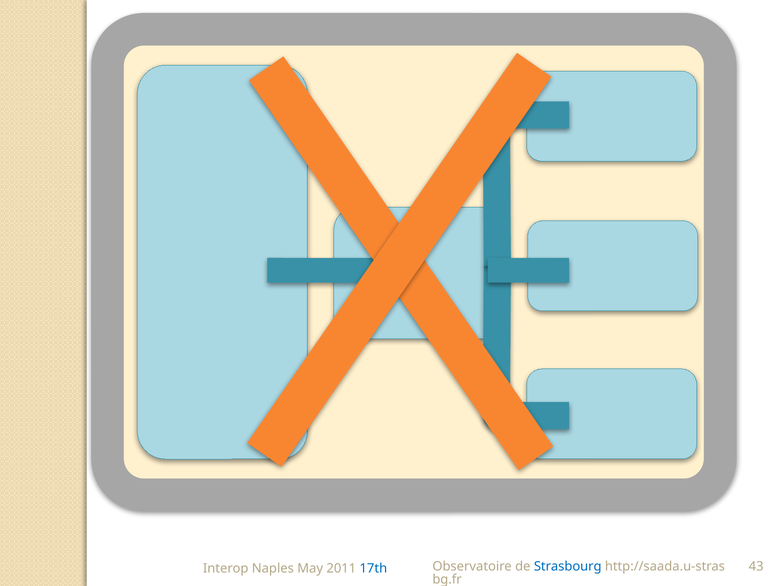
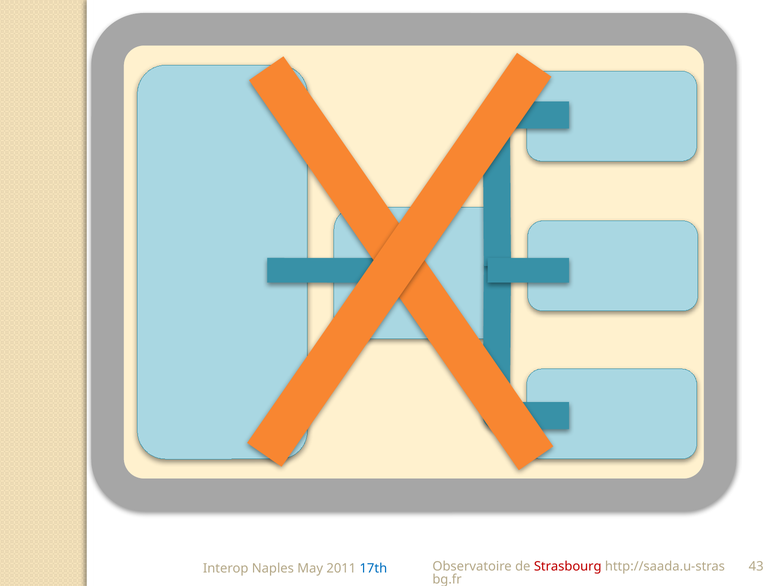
Strasbourg colour: blue -> red (568, 567)
